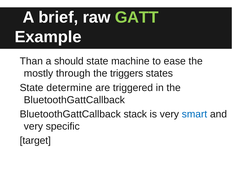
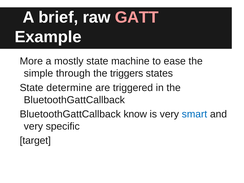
GATT colour: light green -> pink (137, 17)
Than: Than -> More (31, 61)
should: should -> mostly (69, 61)
mostly: mostly -> simple (38, 73)
stack: stack -> know (135, 114)
